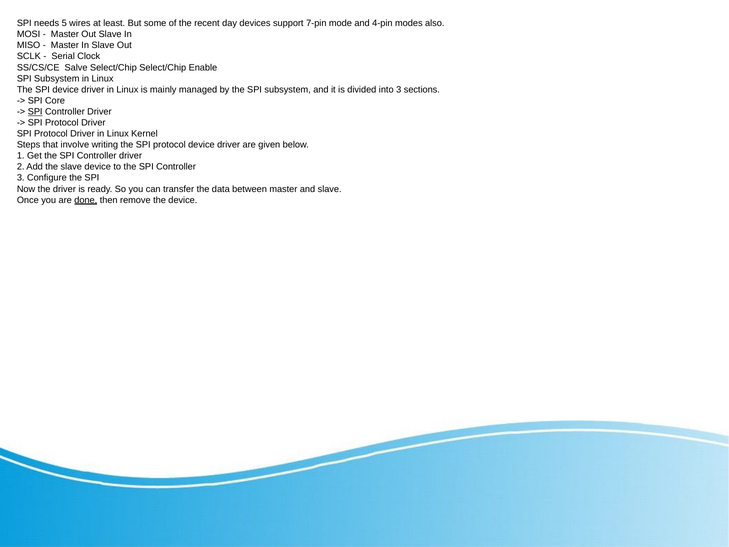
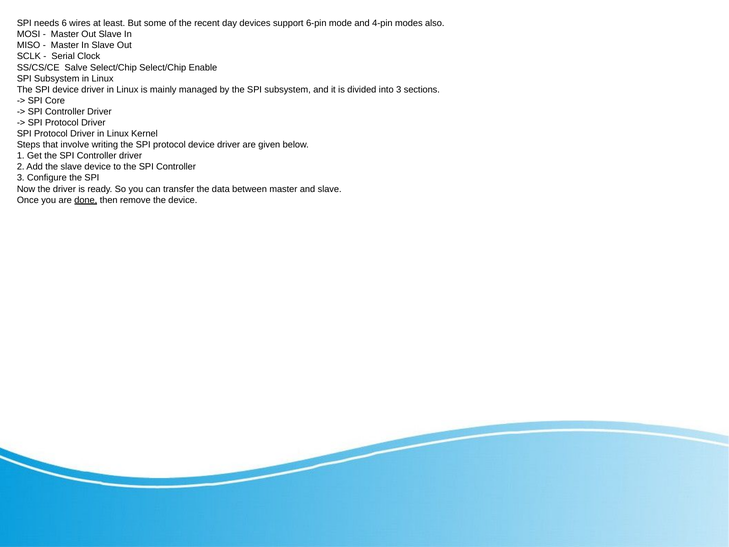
5: 5 -> 6 (64, 23)
7-pin: 7-pin -> 6-pin (316, 23)
SPI underline: present -> none (35, 112)
